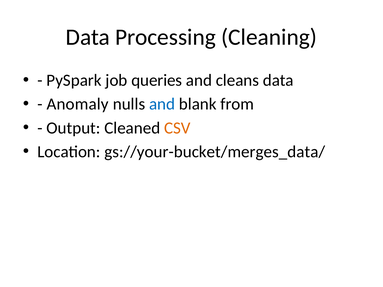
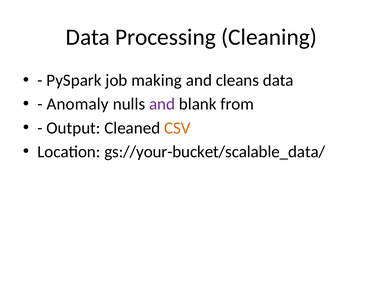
queries: queries -> making (157, 80)
and colour: blue -> purple (162, 104)
gs://your-bucket/merges_data/: gs://your-bucket/merges_data/ -> gs://your-bucket/scalable_data/ (215, 152)
